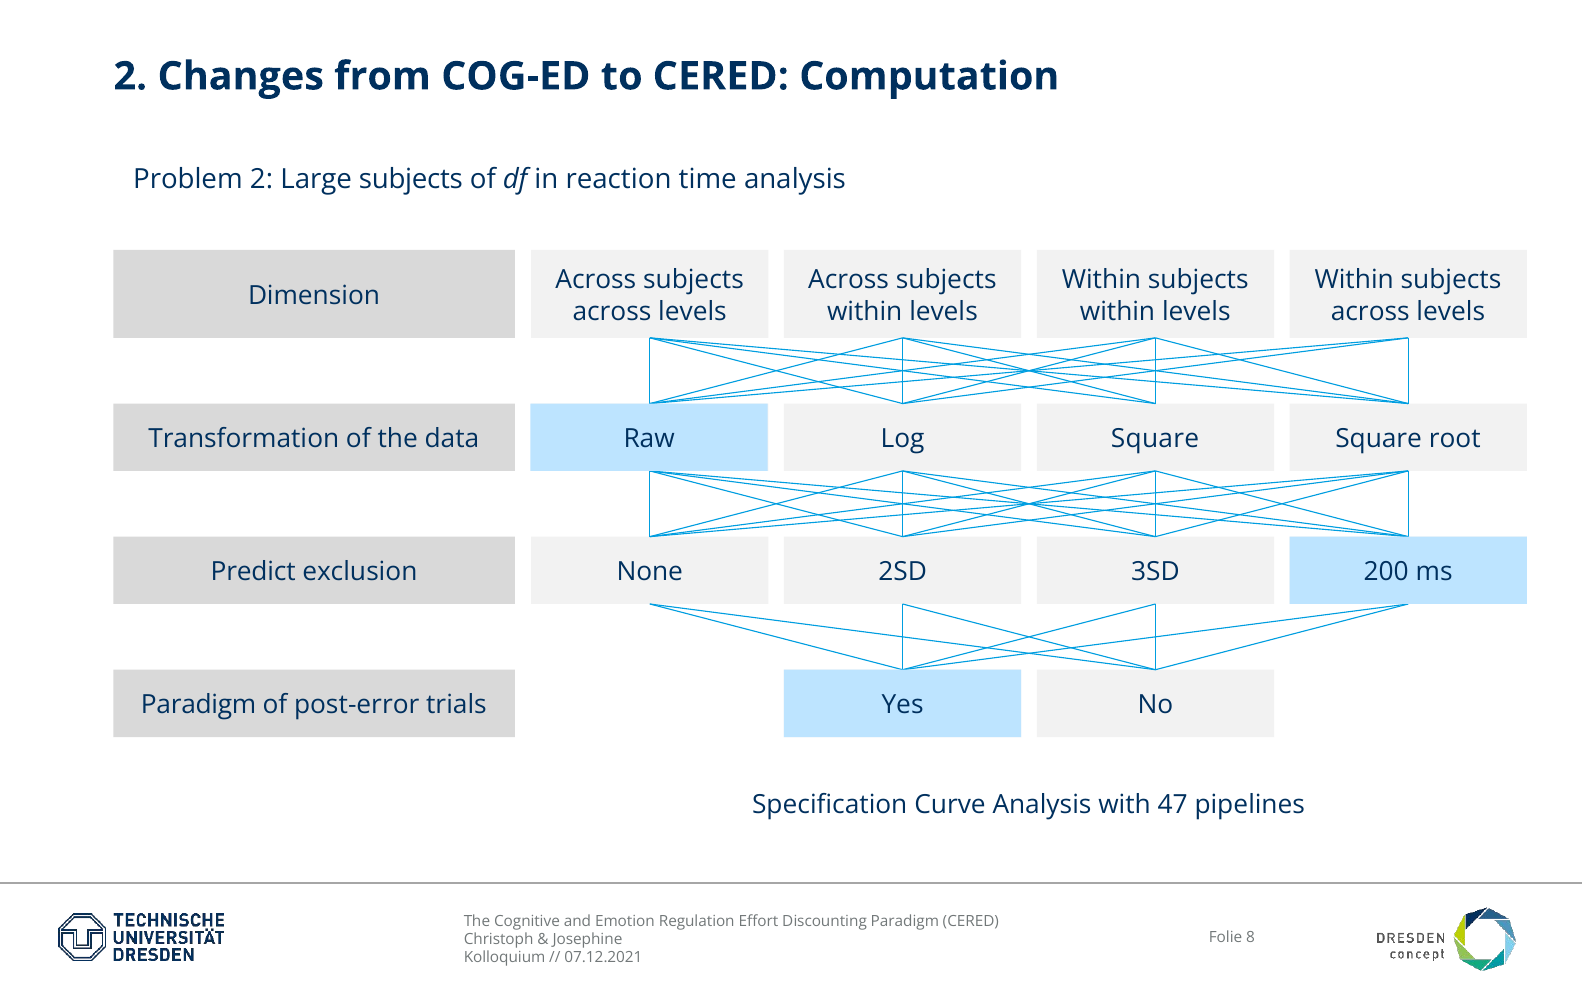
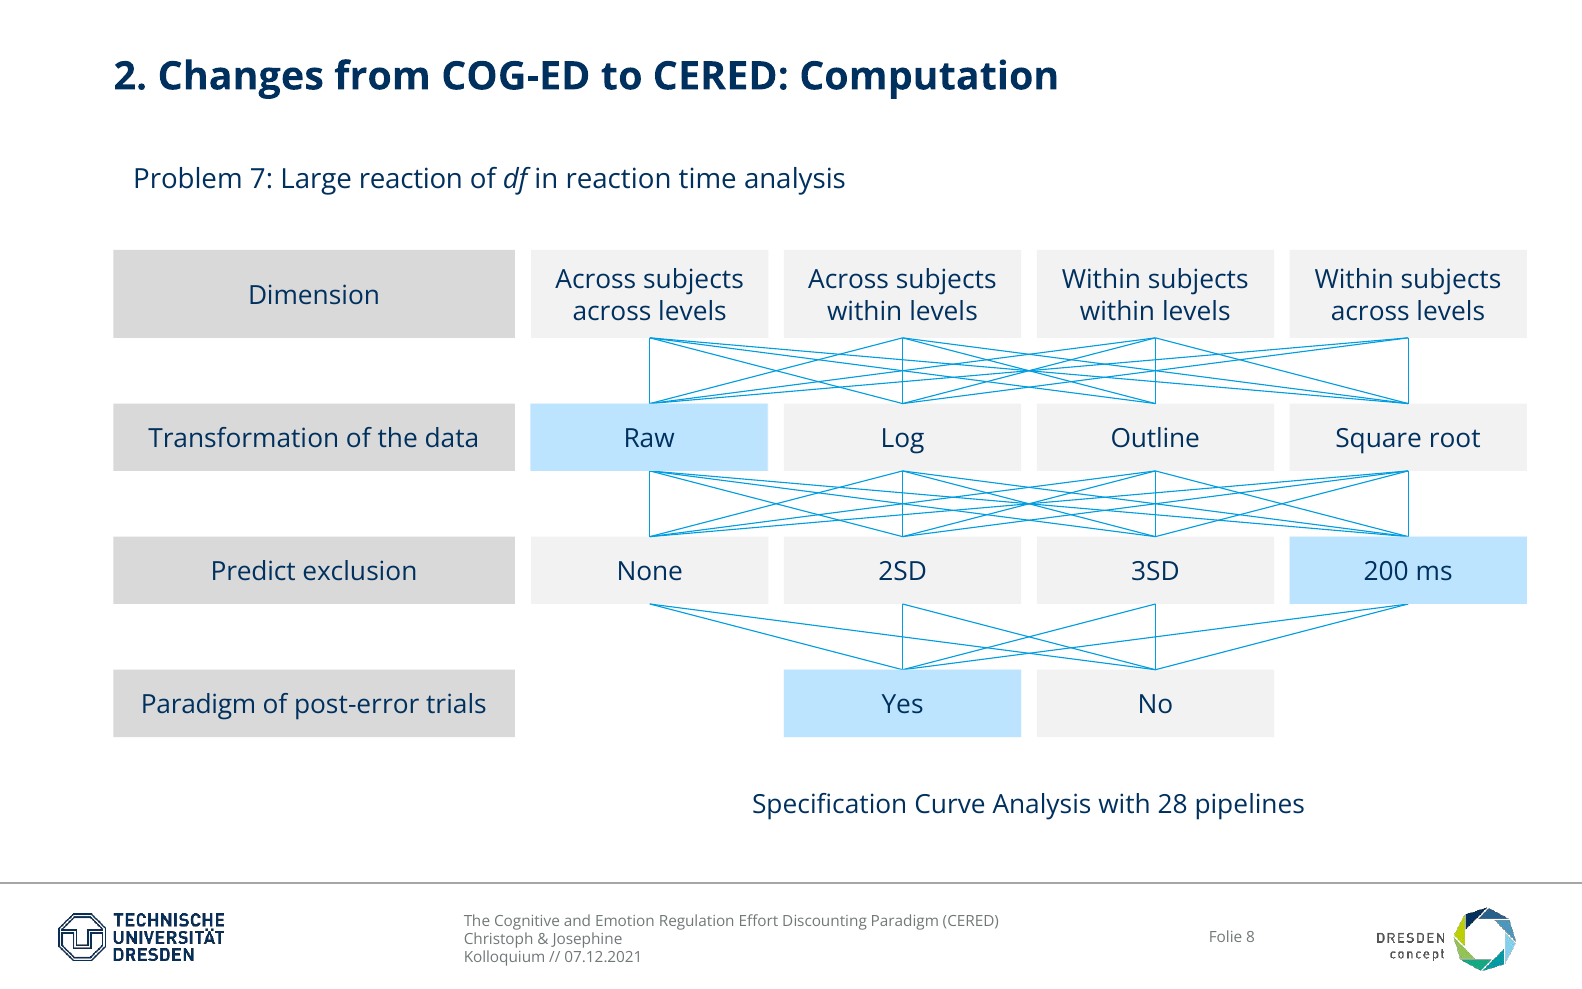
Problem 2: 2 -> 7 (262, 180)
Large subjects: subjects -> reaction (411, 180)
Square: Square -> Outline (1155, 439)
47: 47 -> 28 (1173, 804)
